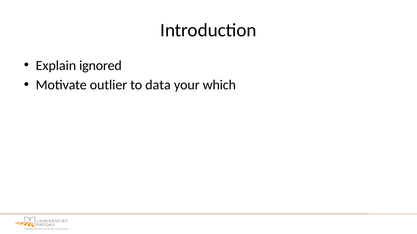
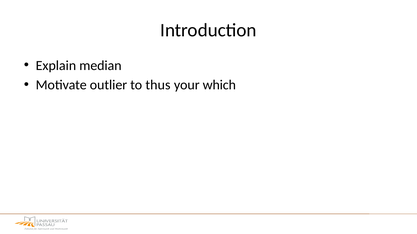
ignored: ignored -> median (100, 66)
data: data -> thus (158, 85)
